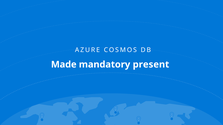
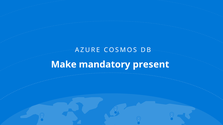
Made: Made -> Make (64, 65)
